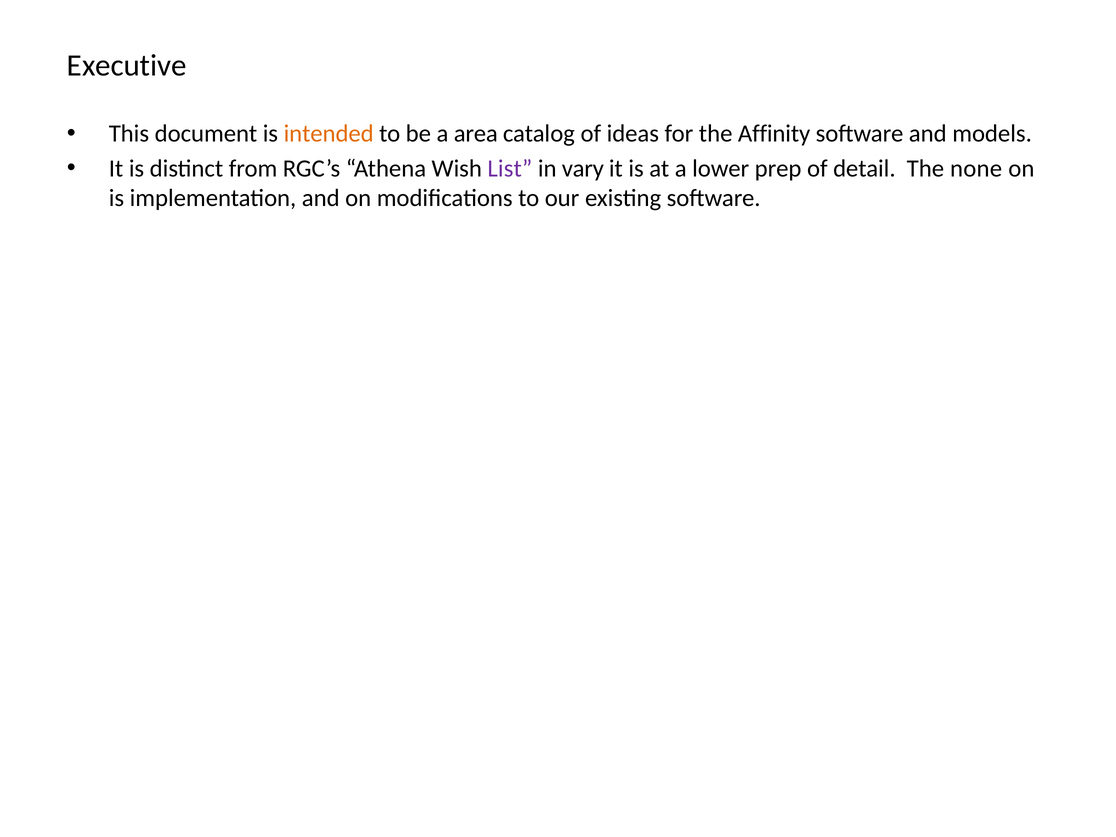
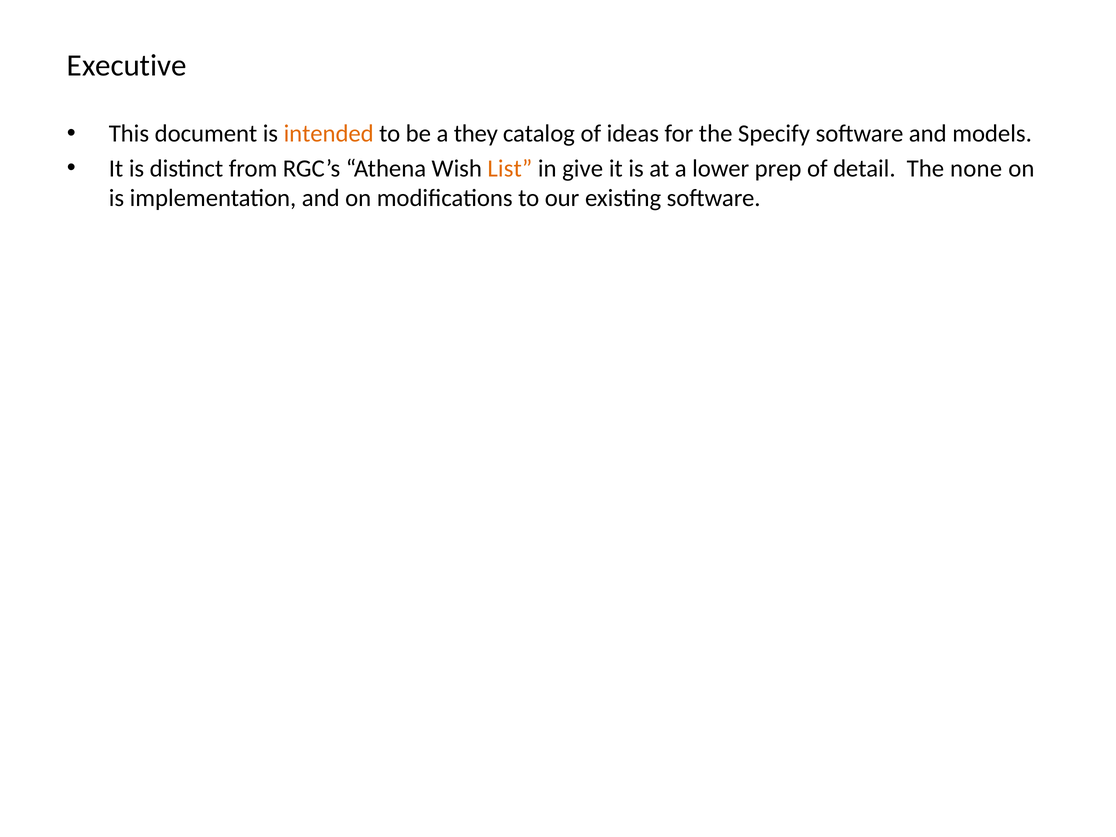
area: area -> they (476, 134)
Affinity: Affinity -> Specify (774, 134)
List colour: purple -> orange (510, 168)
vary: vary -> give (583, 168)
